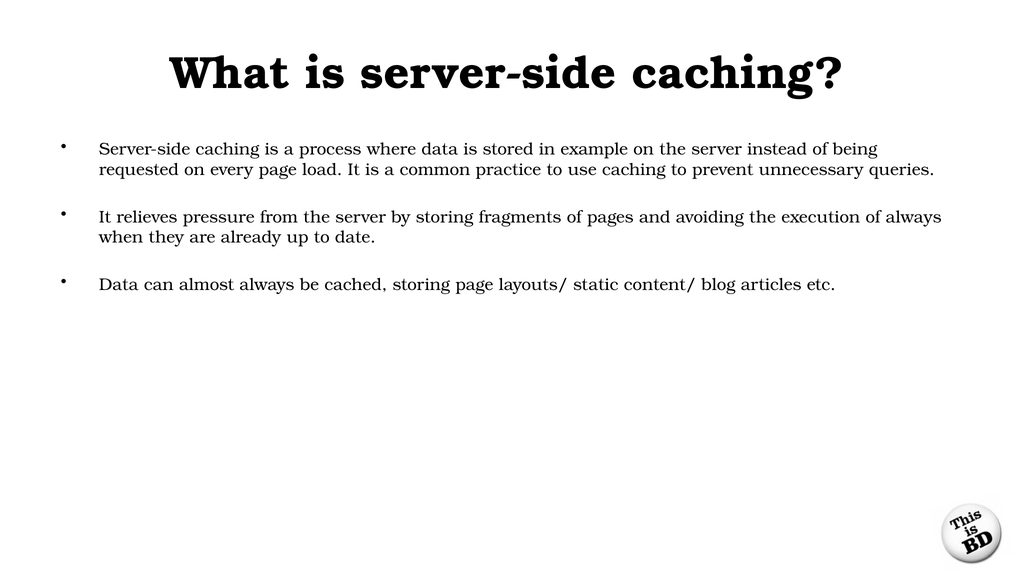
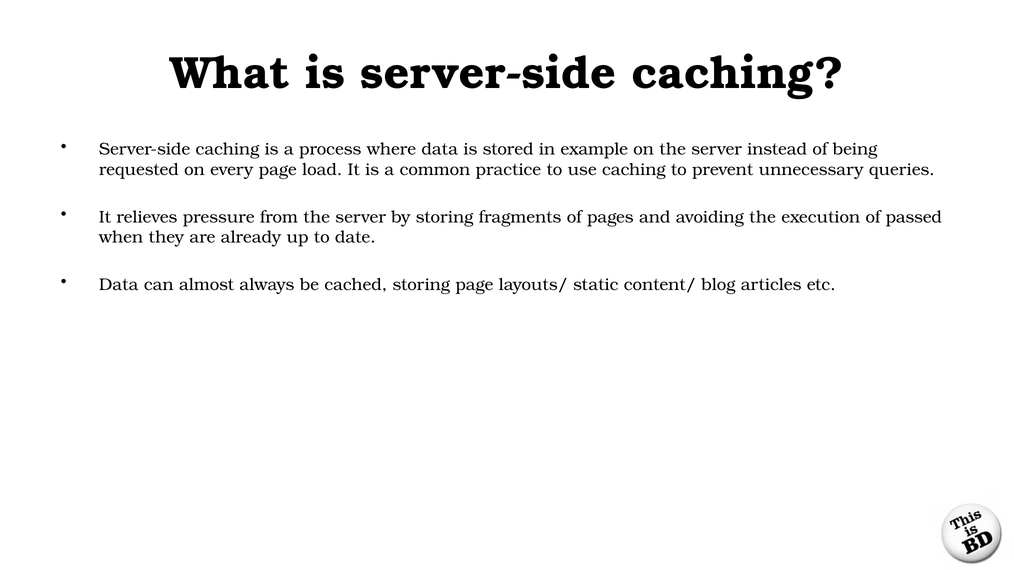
of always: always -> passed (914, 217)
